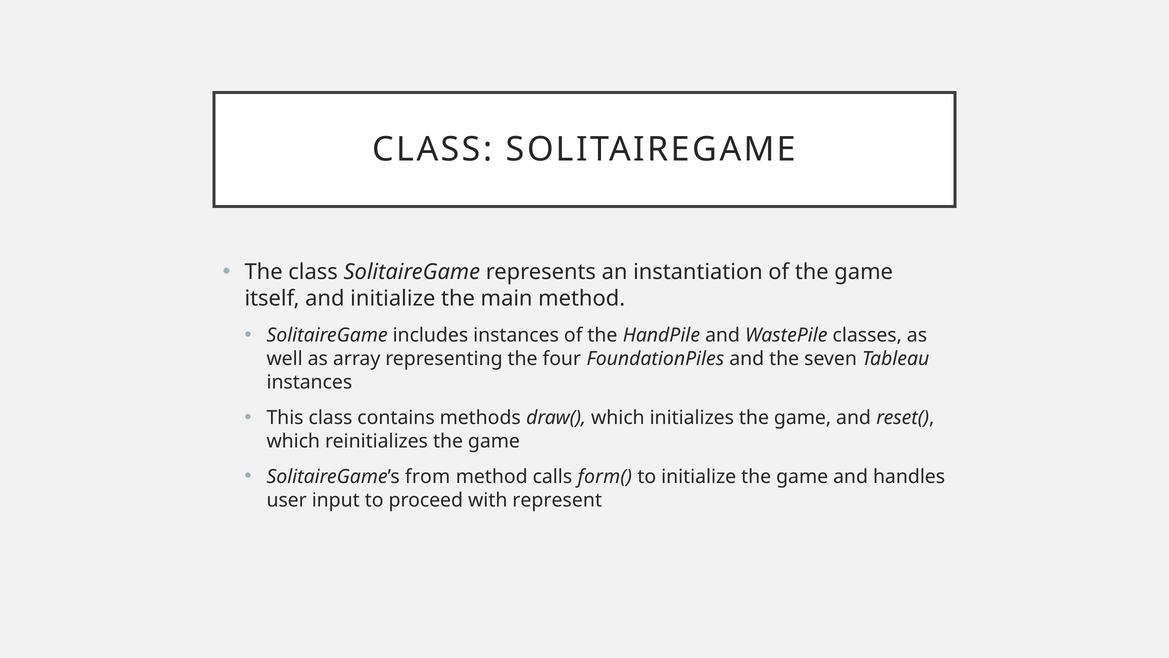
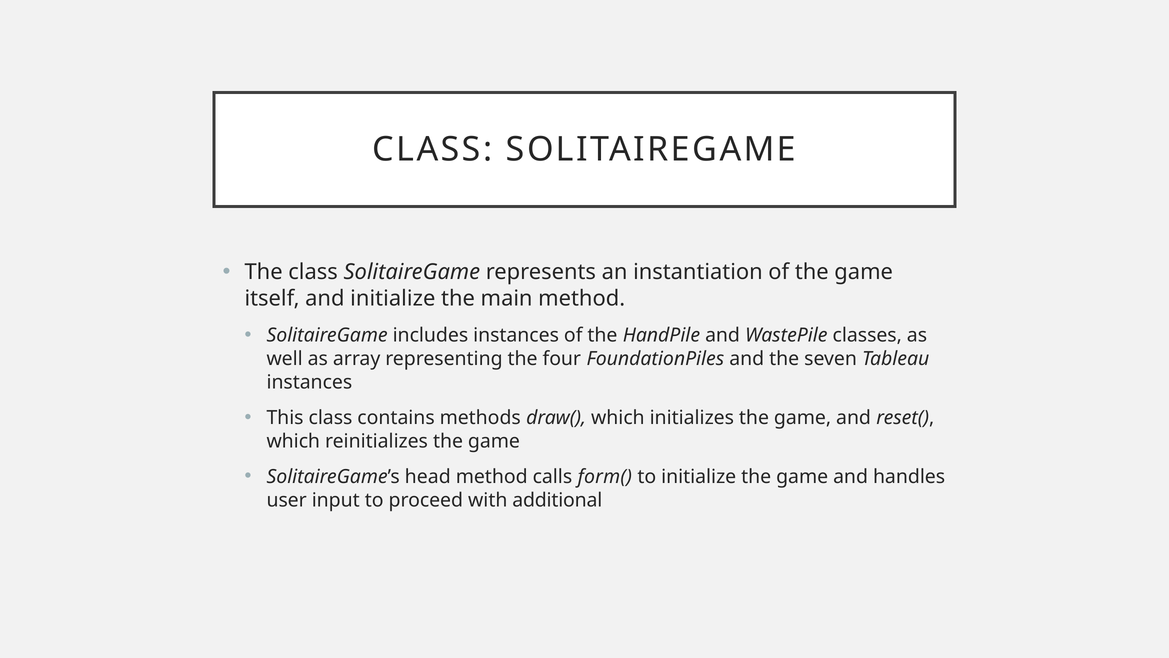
from: from -> head (428, 476)
represent: represent -> additional (557, 500)
